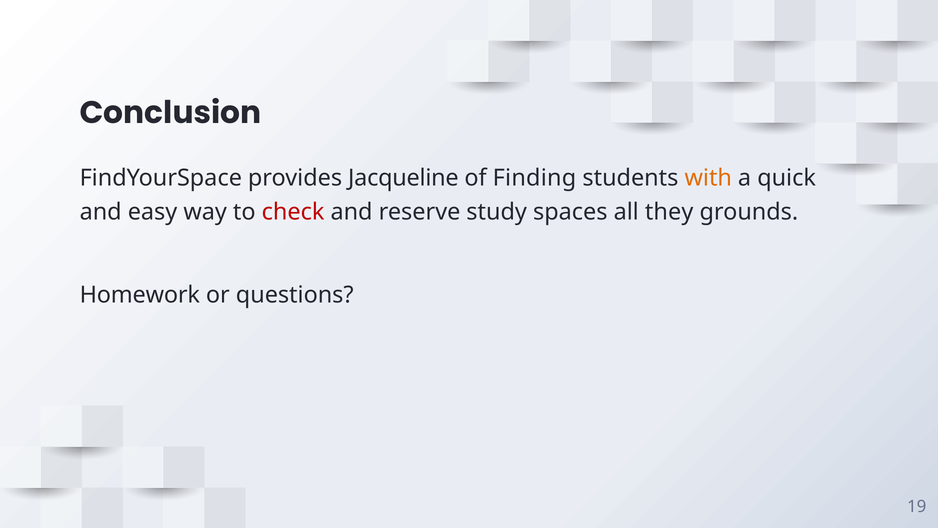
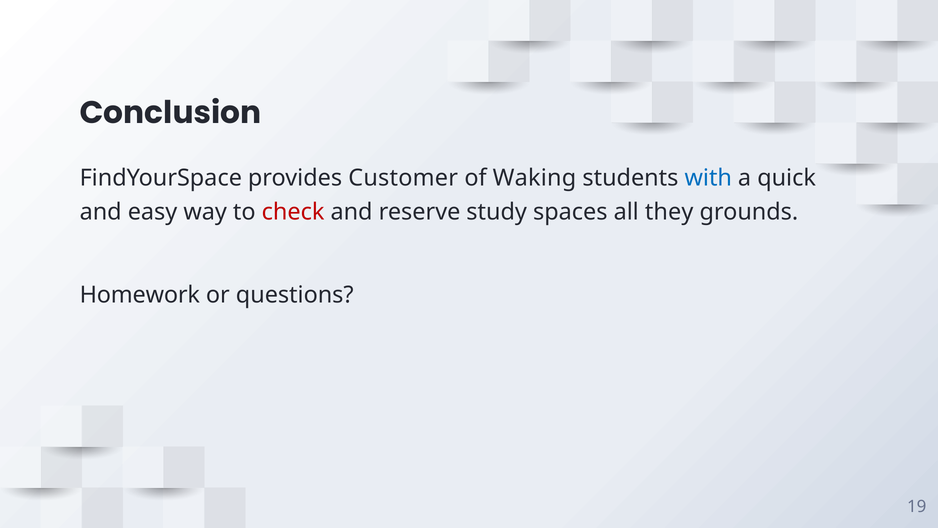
Jacqueline: Jacqueline -> Customer (403, 178)
Finding: Finding -> Waking (534, 178)
with colour: orange -> blue (708, 178)
